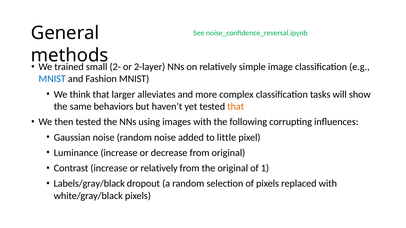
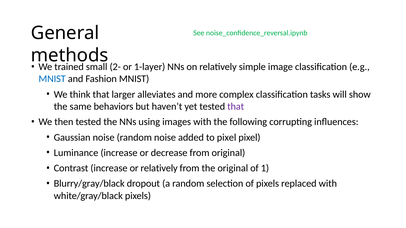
2-layer: 2-layer -> 1-layer (150, 67)
that colour: orange -> purple (236, 107)
to little: little -> pixel (227, 138)
Labels/gray/black: Labels/gray/black -> Blurry/gray/black (89, 184)
